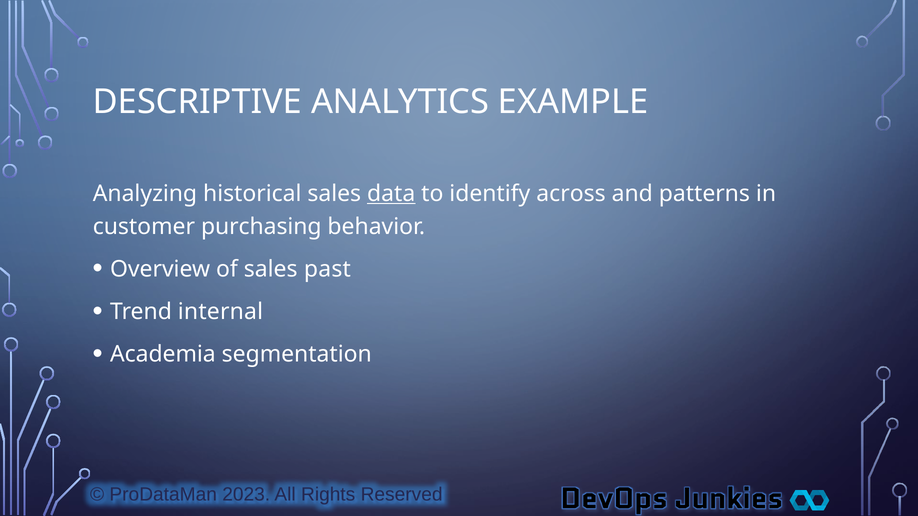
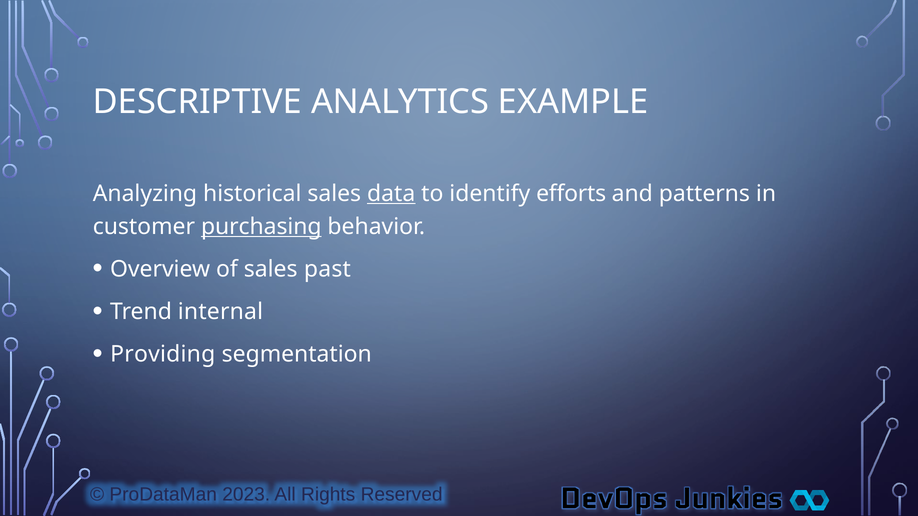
across: across -> efforts (571, 194)
purchasing underline: none -> present (261, 227)
Academia: Academia -> Providing (163, 355)
